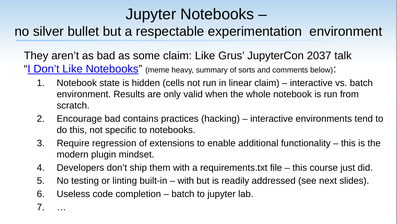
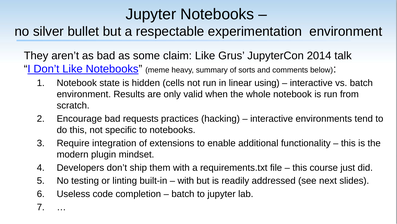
2037: 2037 -> 2014 (319, 56)
linear claim: claim -> using (267, 83)
contains: contains -> requests (141, 118)
regression: regression -> integration (114, 143)
